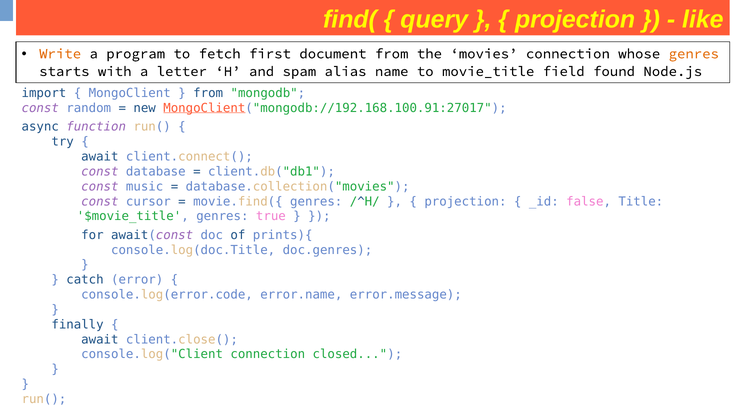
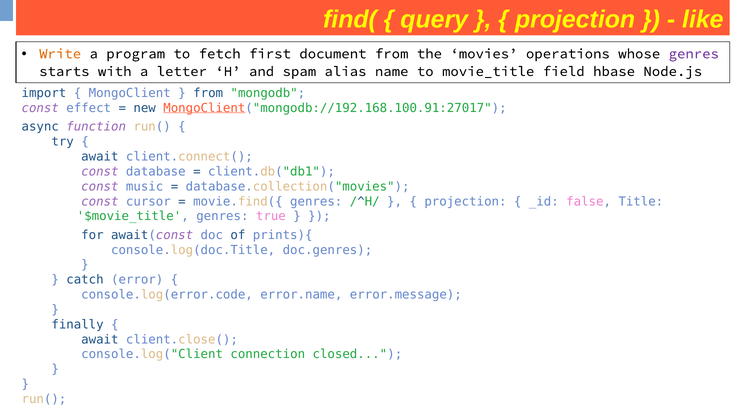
movies connection: connection -> operations (568, 54)
genres colour: orange -> purple (694, 54)
found: found -> hbase (614, 71)
random: random -> effect (89, 108)
